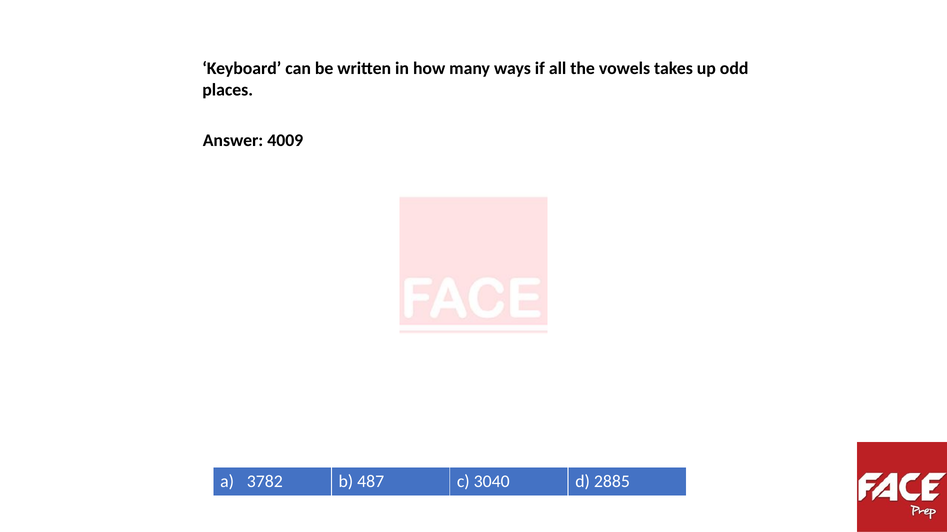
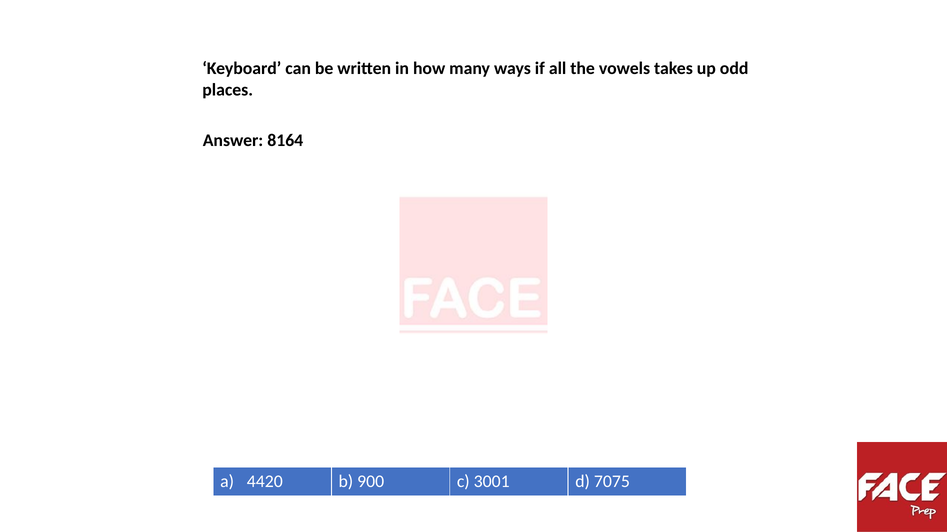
4009: 4009 -> 8164 (285, 140)
3782: 3782 -> 4420 (265, 482)
487: 487 -> 900 (371, 482)
3040: 3040 -> 3001 (492, 482)
2885: 2885 -> 7075 (612, 482)
